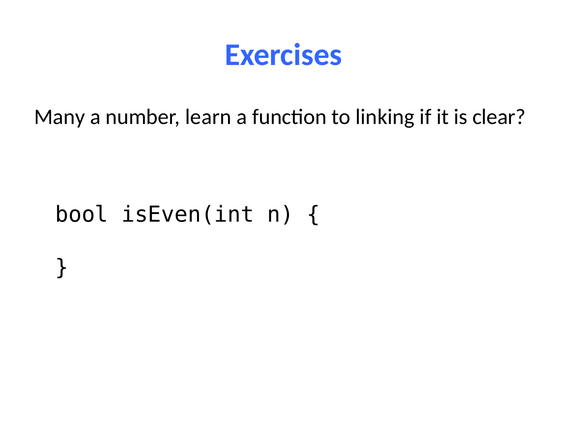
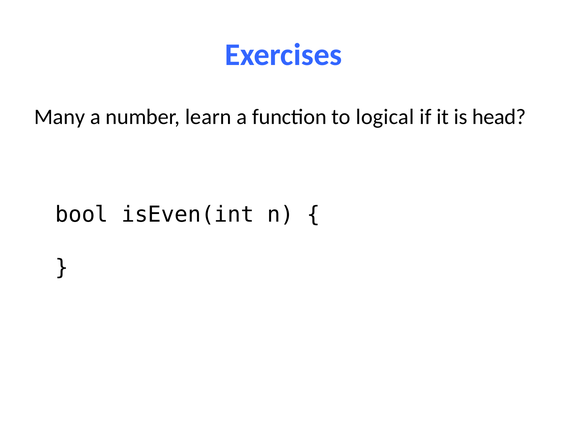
linking: linking -> logical (385, 117)
clear: clear -> head (499, 117)
